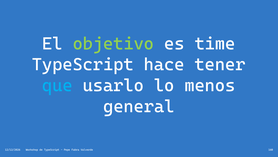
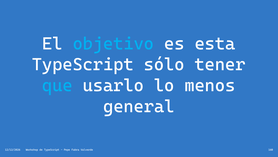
objetivo colour: light green -> light blue (113, 44)
time: time -> esta (215, 44)
hace: hace -> sólo (164, 64)
